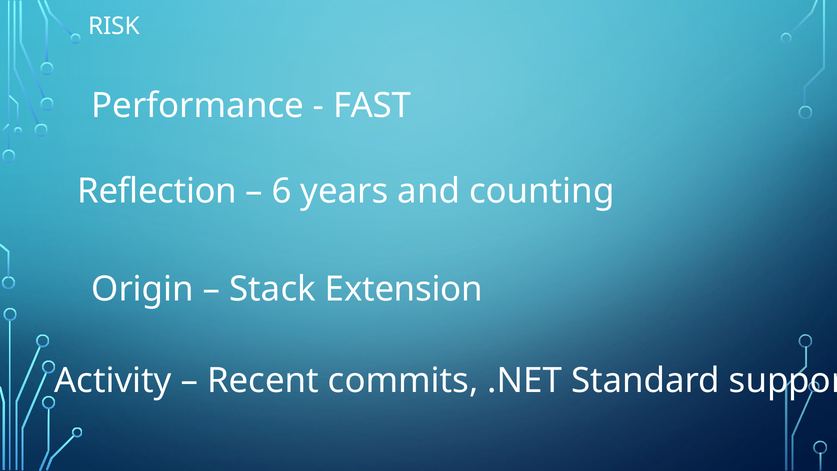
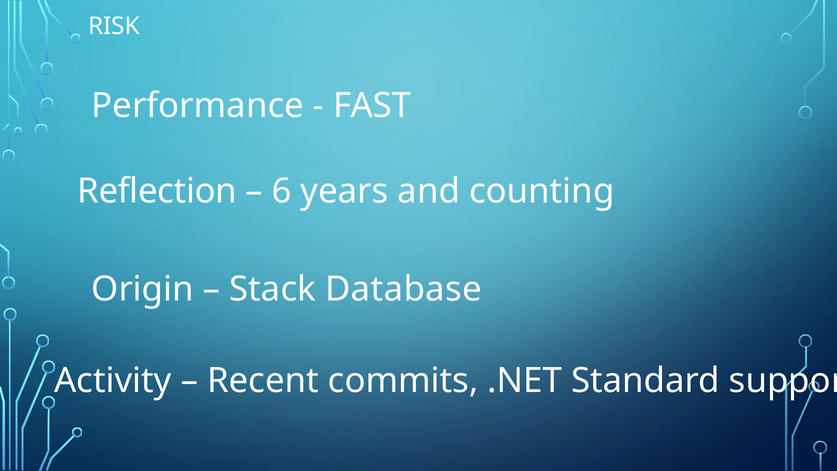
Extension: Extension -> Database (404, 289)
